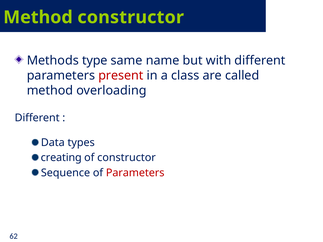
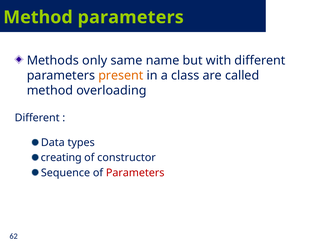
Method constructor: constructor -> parameters (131, 17)
type: type -> only (95, 61)
present colour: red -> orange (121, 76)
